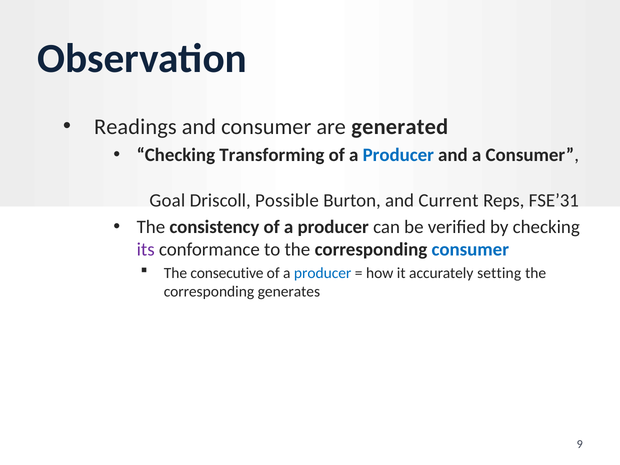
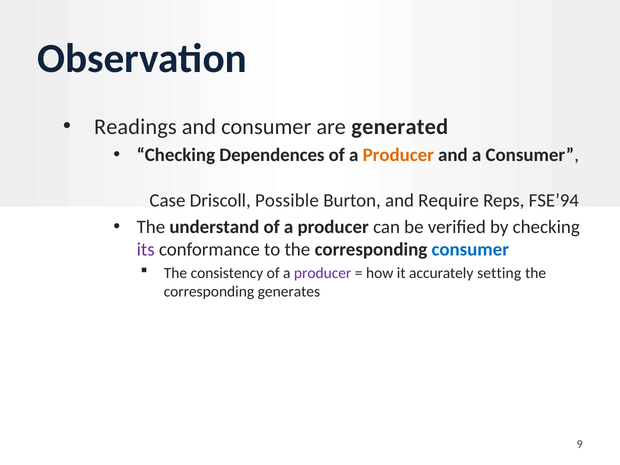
Transforming: Transforming -> Dependences (272, 155)
Producer colour: blue -> orange (398, 155)
Goal: Goal -> Case (167, 200)
Current: Current -> Require (449, 200)
FSE’31: FSE’31 -> FSE’94 (554, 200)
consistency: consistency -> understand (214, 227)
consecutive: consecutive -> consistency (227, 273)
producer colour: blue -> purple (323, 273)
